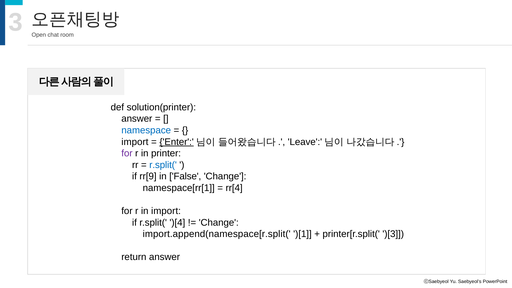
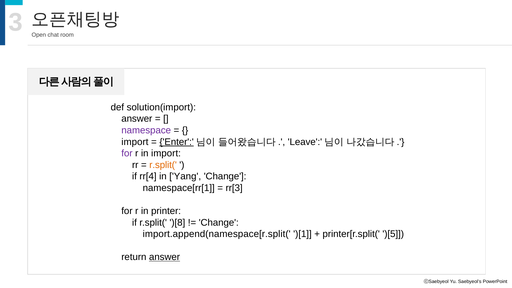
solution(printer: solution(printer -> solution(import (161, 107)
namespace colour: blue -> purple (146, 130)
in printer: printer -> import (166, 153)
r.split( colour: blue -> orange (163, 165)
rr[9: rr[9 -> rr[4 (148, 176)
False: False -> Yang (185, 176)
rr[4: rr[4 -> rr[3 (234, 188)
in import: import -> printer (166, 211)
)[4: )[4 -> )[8 (177, 222)
)[3: )[3 -> )[5 (393, 234)
answer underline: none -> present (165, 257)
